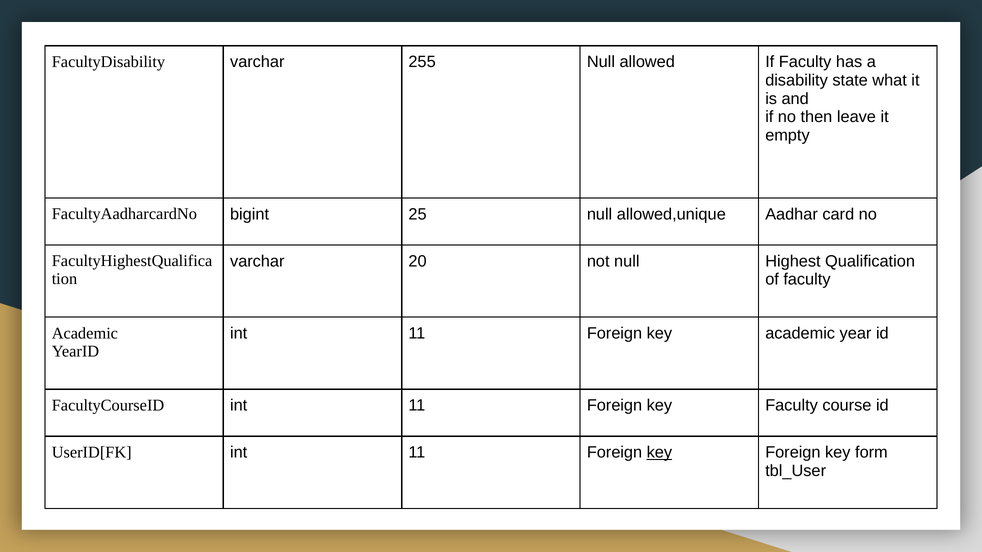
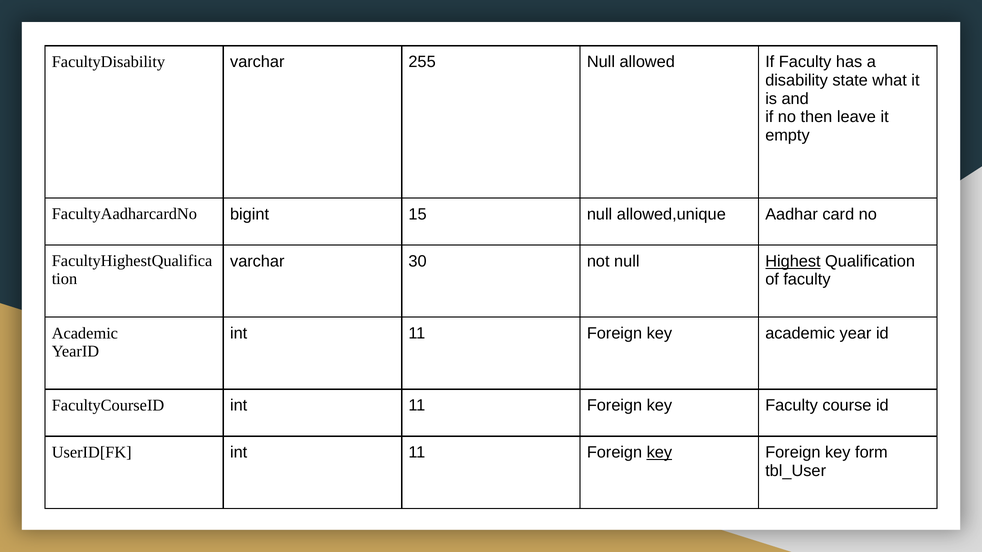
25: 25 -> 15 (418, 215)
20: 20 -> 30 (418, 261)
Highest underline: none -> present (793, 261)
